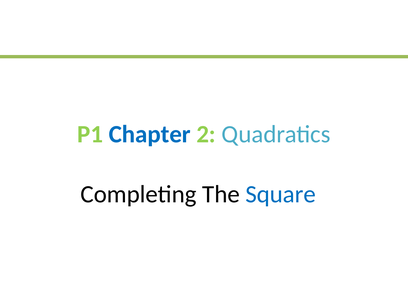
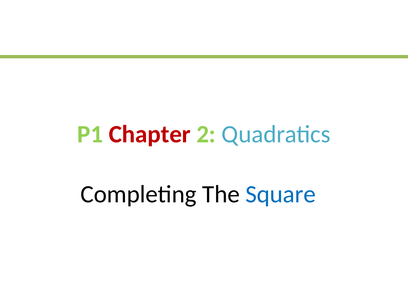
Chapter colour: blue -> red (150, 134)
